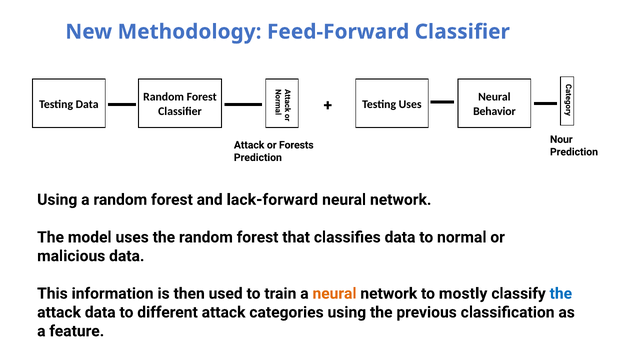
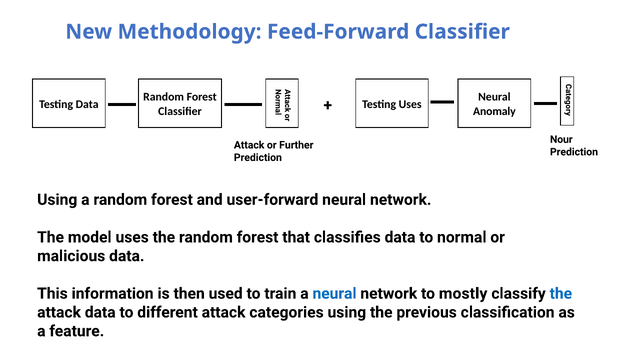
Behavior: Behavior -> Anomaly (494, 111)
Forests: Forests -> Further (296, 145)
lack-forward: lack-forward -> user-forward (272, 199)
neural colour: orange -> blue (334, 293)
